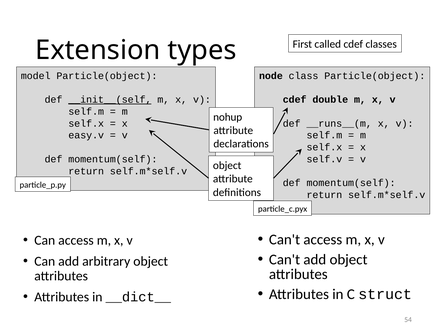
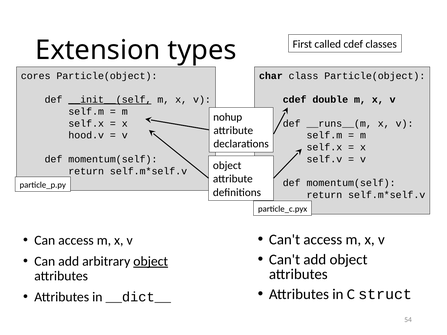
model: model -> cores (36, 76)
node: node -> char (271, 76)
easy.v: easy.v -> hood.v (86, 135)
object underline: none -> present (151, 261)
